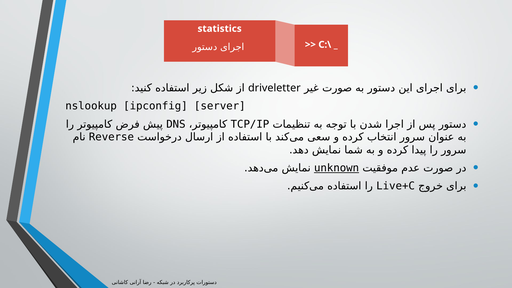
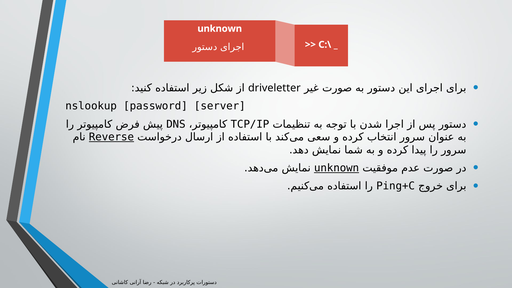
statistics: statistics -> unknown (220, 29)
ipconfig: ipconfig -> password (155, 106)
Reverse underline: none -> present (111, 137)
Live+C: Live+C -> Ping+C (396, 186)
